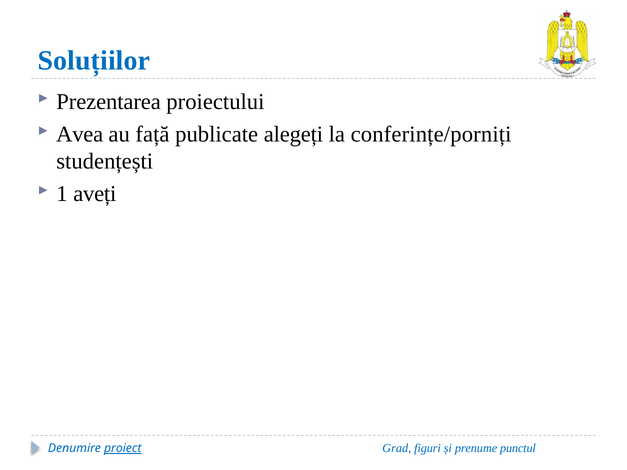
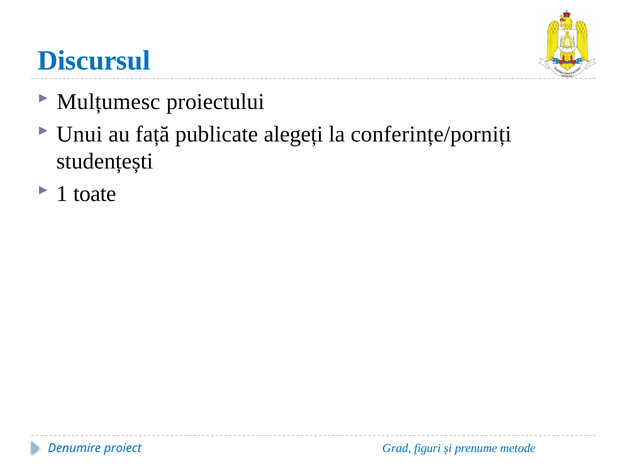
Soluțiilor: Soluțiilor -> Discursul (94, 60)
Prezentarea: Prezentarea -> Mulțumesc (108, 102)
Avea: Avea -> Unui (79, 134)
aveți: aveți -> toate (95, 194)
proiect underline: present -> none (123, 449)
punctul: punctul -> metode (518, 449)
